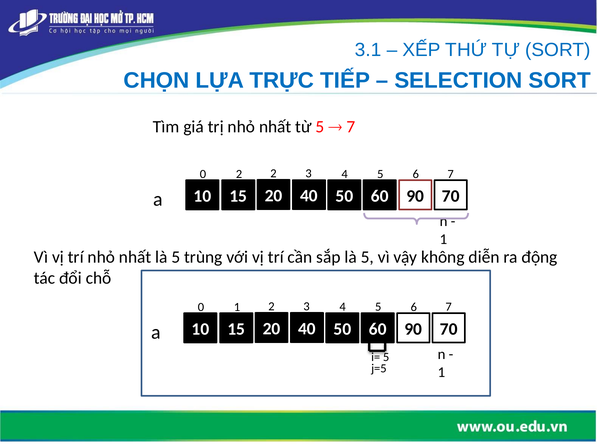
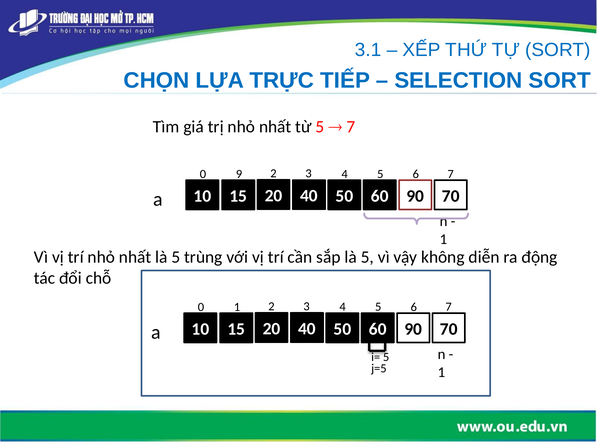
0 2: 2 -> 9 (239, 174)
